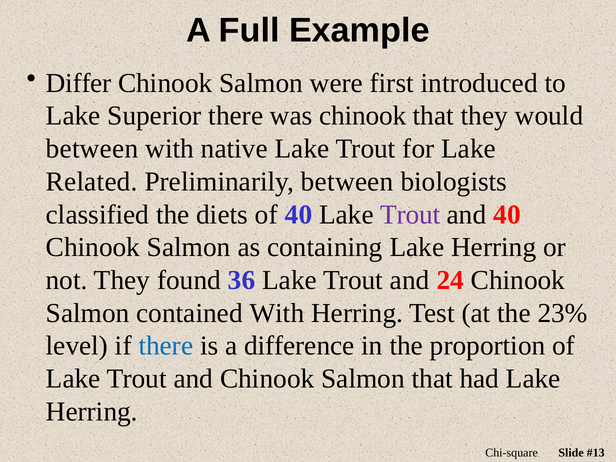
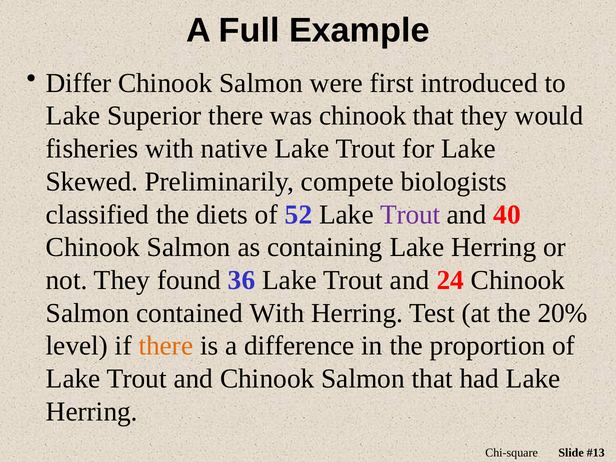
between: between -> fisheries (92, 149)
Related: Related -> Skewed (92, 182)
Preliminarily between: between -> compete (347, 182)
of 40: 40 -> 52 (299, 214)
23%: 23% -> 20% (563, 313)
there colour: blue -> orange (166, 346)
